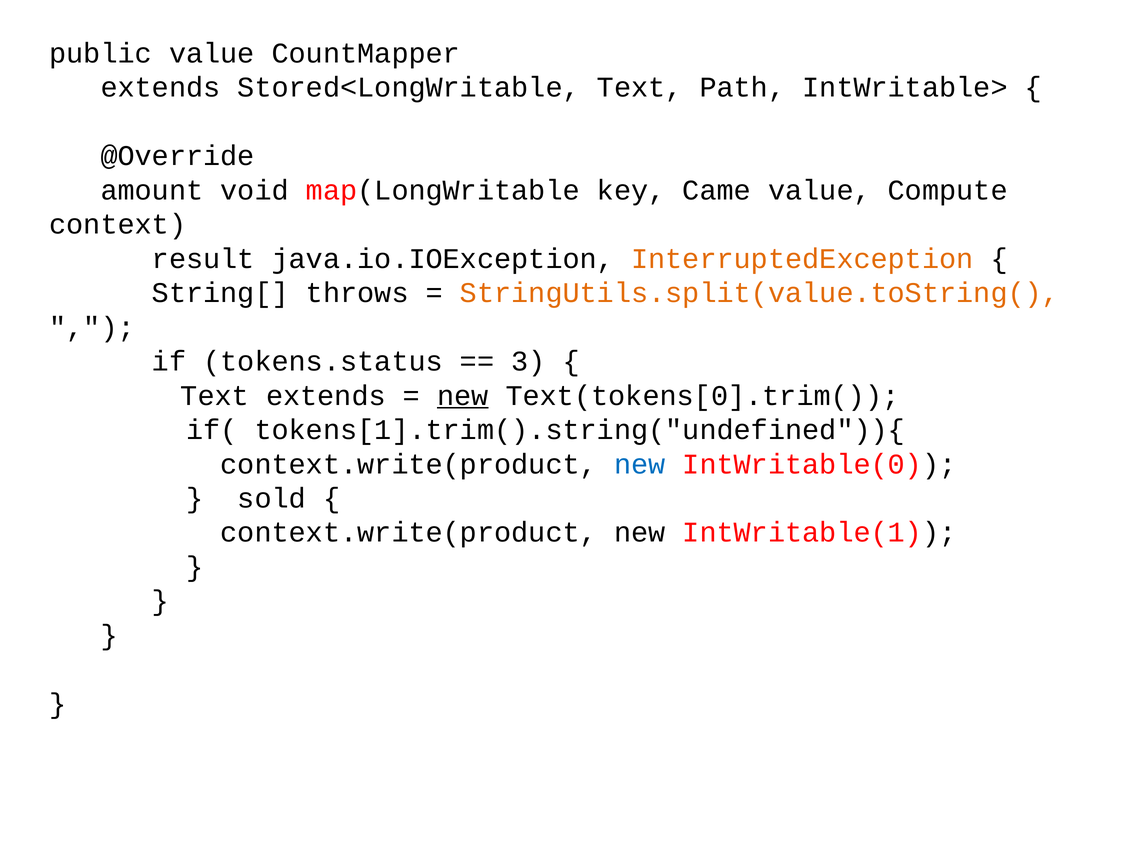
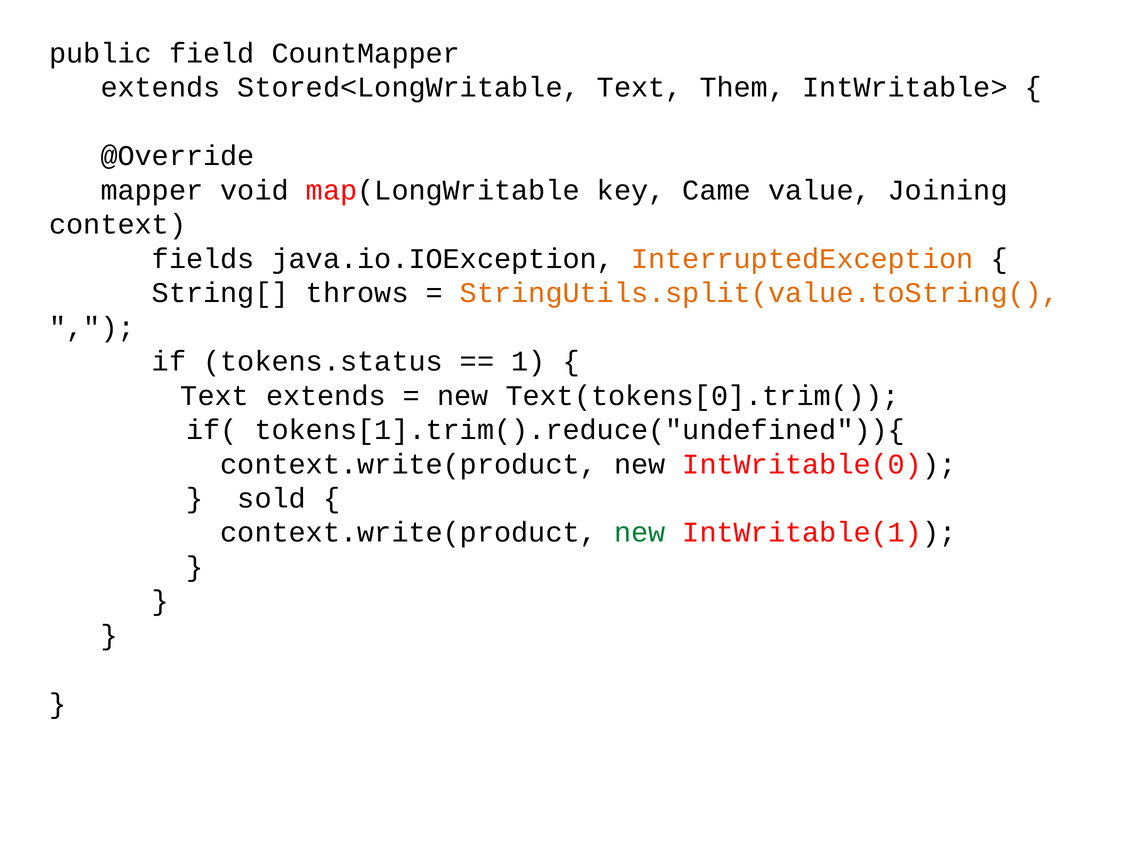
public value: value -> field (212, 53)
Path: Path -> Them (742, 87)
amount: amount -> mapper (152, 190)
Compute: Compute -> Joining (948, 190)
result: result -> fields (203, 259)
3: 3 -> 1 (528, 361)
new underline: present -> none (463, 396)
tokens[1].trim().string("undefined")){: tokens[1].trim().string("undefined")){ -> tokens[1].trim().reduce("undefined")){ (580, 430)
new colour: blue -> black (640, 464)
new colour: black -> green (640, 532)
